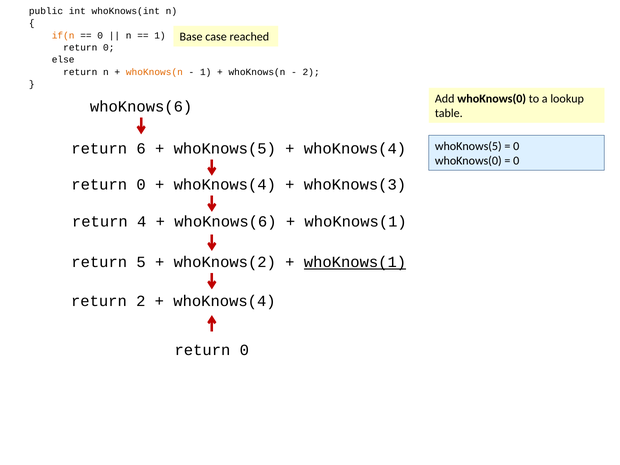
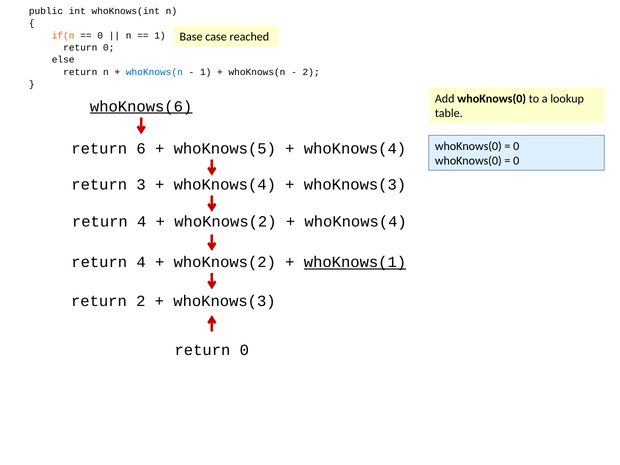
whoKnows(n colour: orange -> blue (154, 72)
whoKnows(6 underline: none -> present (141, 106)
whoKnows(5: whoKnows(5 -> whoKnows(0 (468, 146)
0: 0 -> 3 (141, 185)
whoKnows(6: whoKnows(6 -> whoKnows(2 (225, 222)
whoKnows(1: whoKnows(1 -> whoKnows(4 (356, 222)
5: 5 -> 4 (141, 262)
whoKnows(4: whoKnows(4 -> whoKnows(3 (224, 301)
